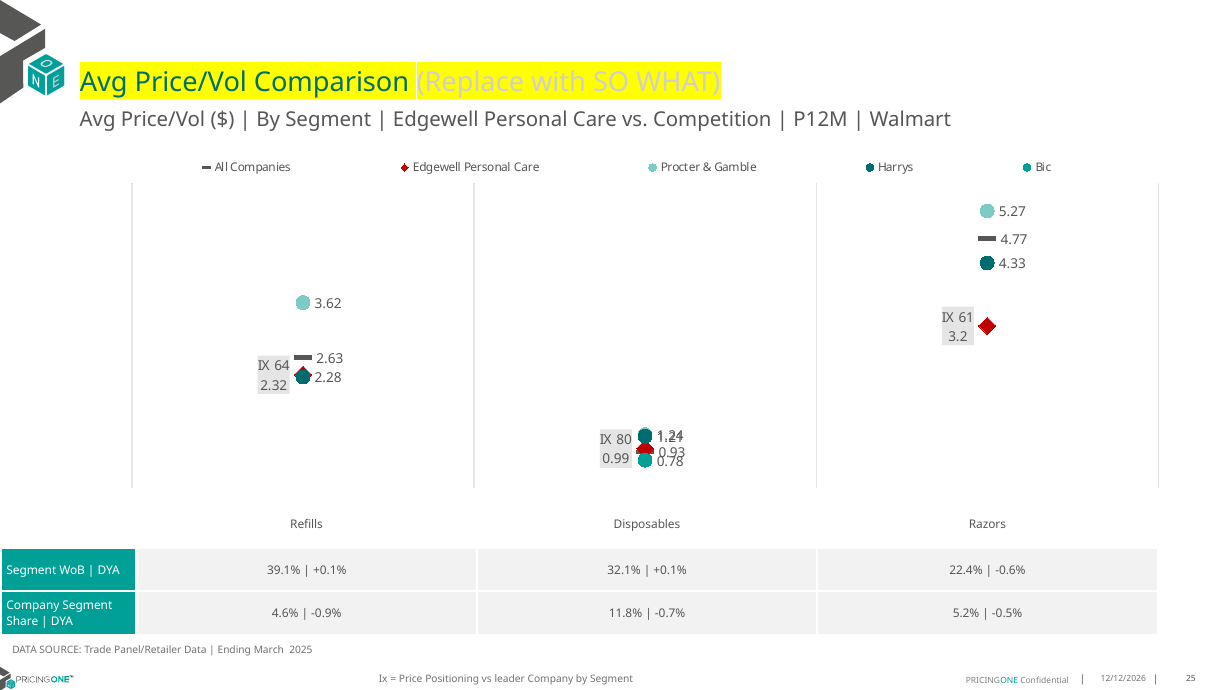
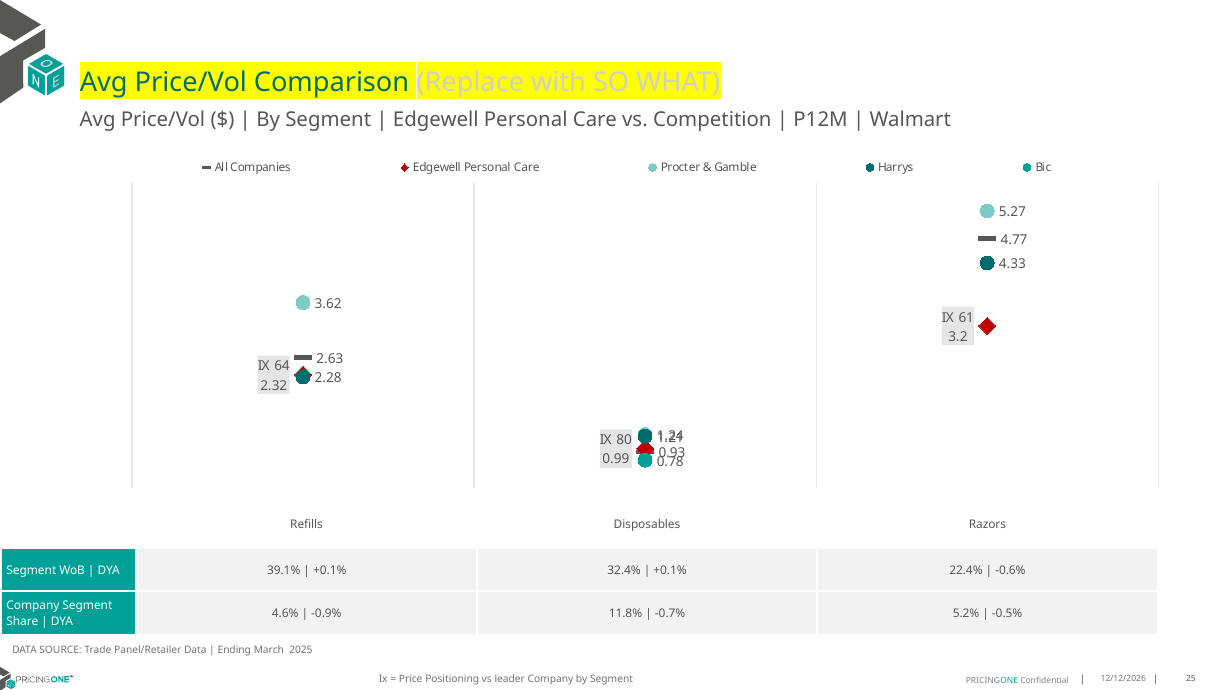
32.1%: 32.1% -> 32.4% (624, 570)
